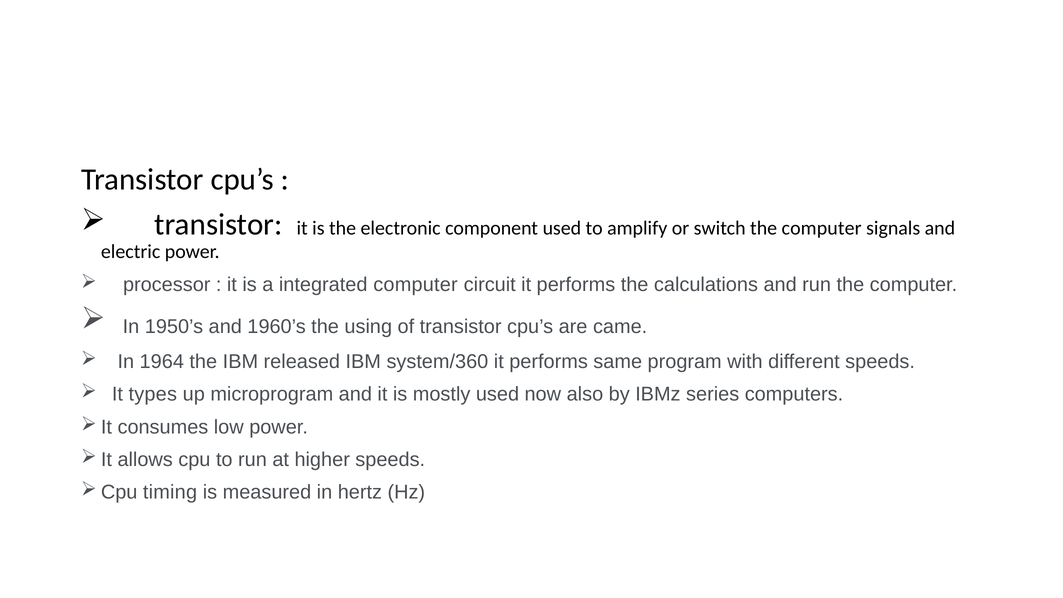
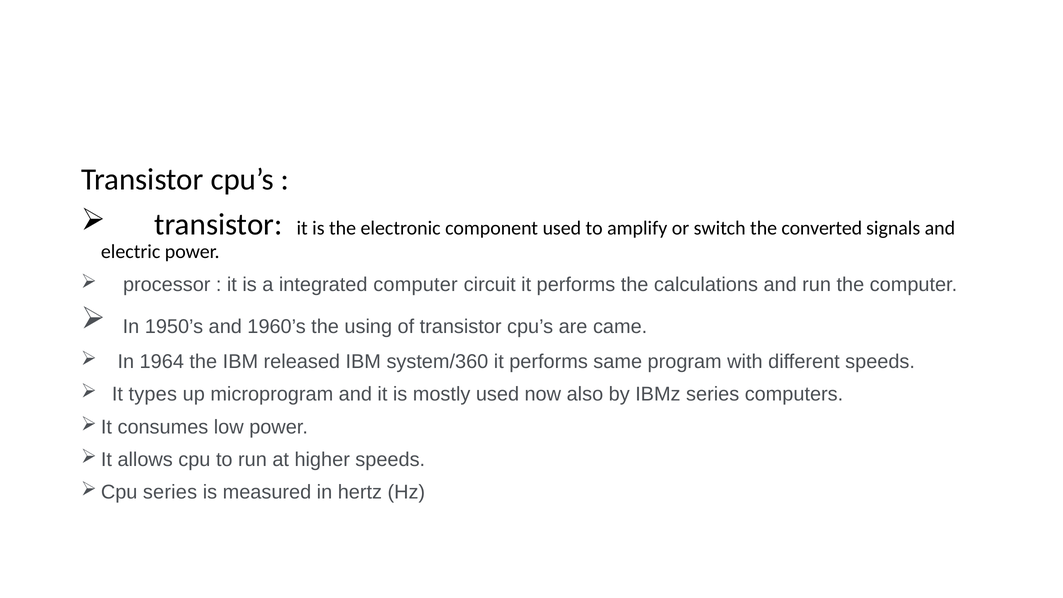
switch the computer: computer -> converted (822, 228)
timing: timing -> series (170, 492)
